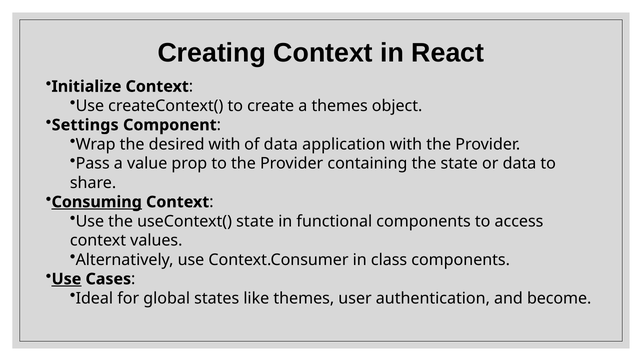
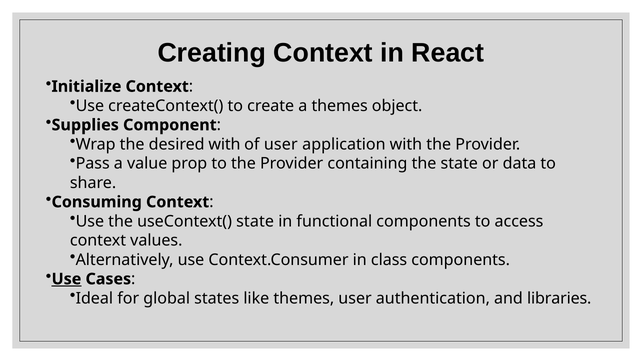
Settings: Settings -> Supplies (85, 125)
of data: data -> user (281, 144)
Consuming underline: present -> none (97, 202)
become: become -> libraries (559, 298)
